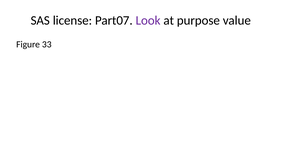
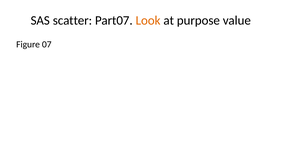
license: license -> scatter (72, 20)
Look colour: purple -> orange (148, 20)
33: 33 -> 07 (47, 44)
